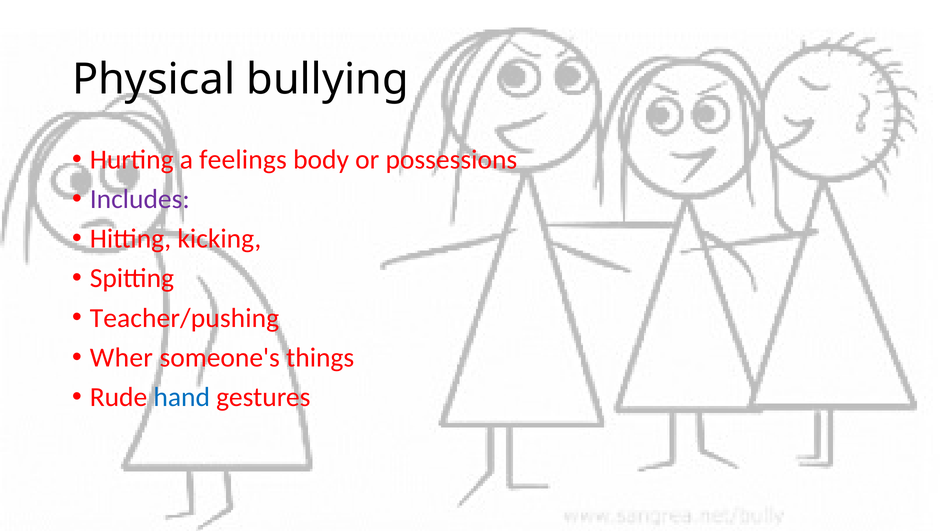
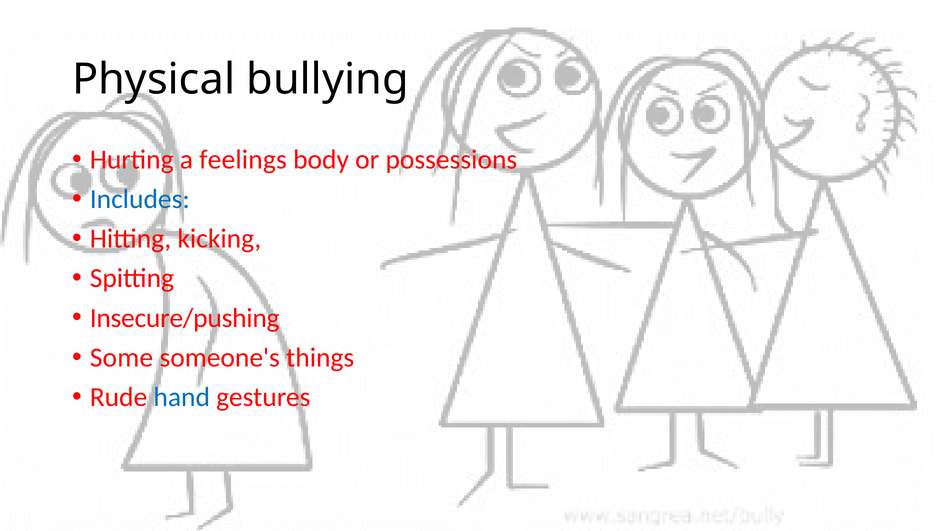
Includes colour: purple -> blue (140, 199)
Teacher/pushing: Teacher/pushing -> Insecure/pushing (185, 318)
Wher: Wher -> Some (121, 358)
